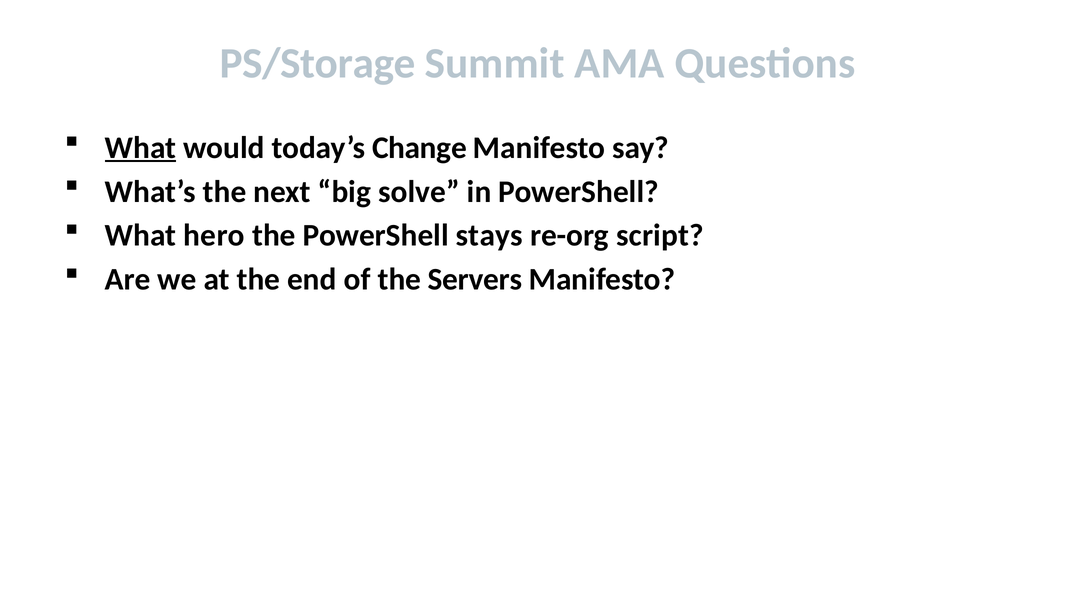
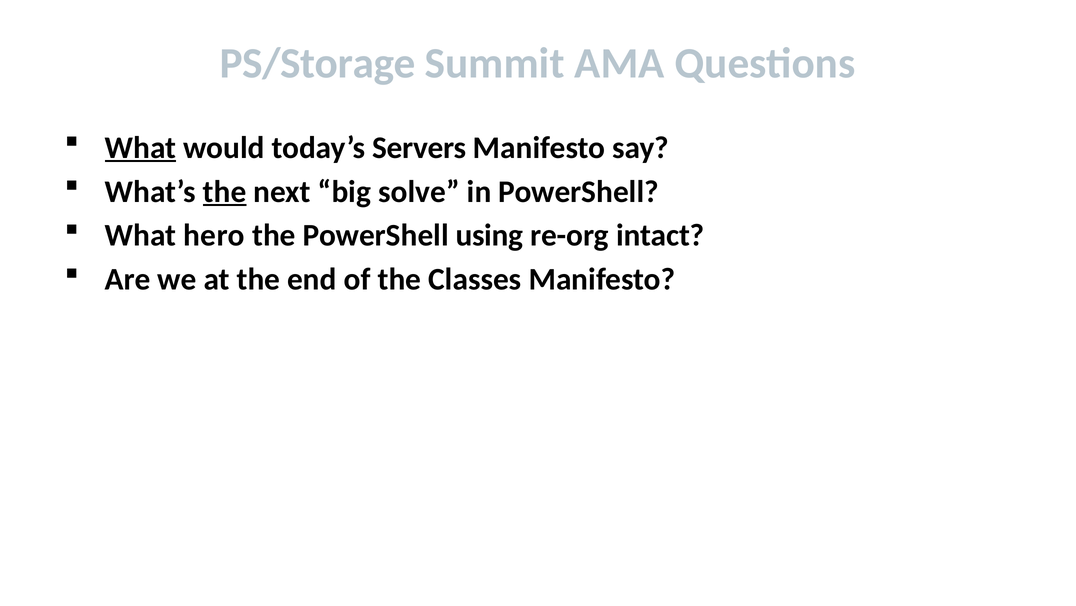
Change: Change -> Servers (419, 147)
the underline: none -> present (225, 191)
stays: stays -> using (490, 235)
script: script -> intact (660, 235)
Servers: Servers -> Classes (475, 279)
